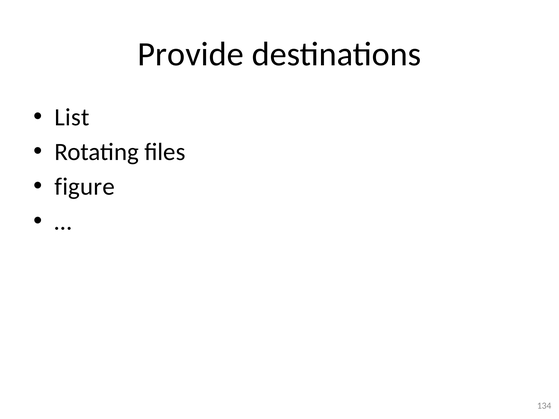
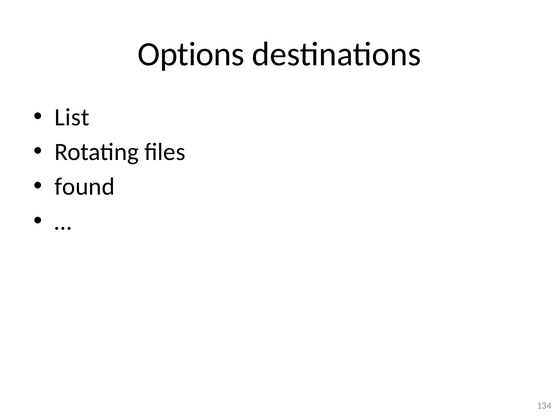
Provide: Provide -> Options (191, 54)
figure: figure -> found (85, 187)
